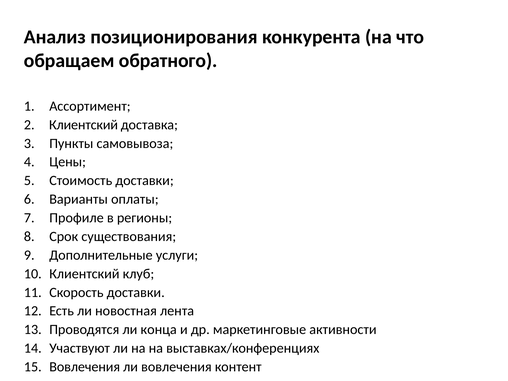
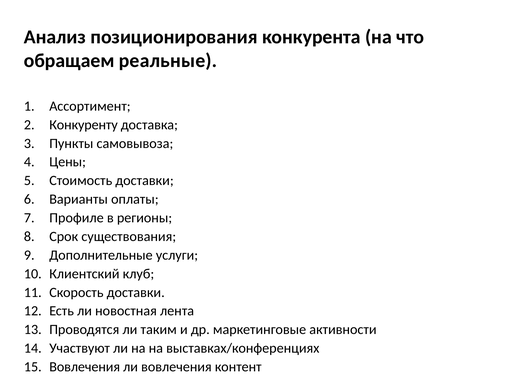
обратного: обратного -> реальные (168, 61)
Клиентский: Клиентский -> Конкуренту (83, 125)
конца: конца -> таким (159, 330)
